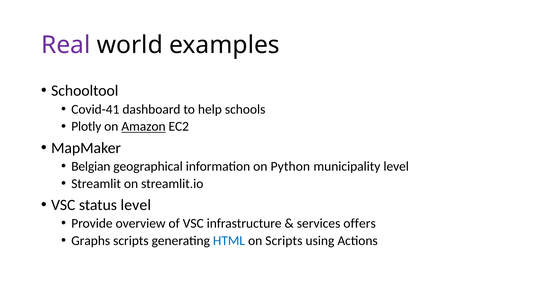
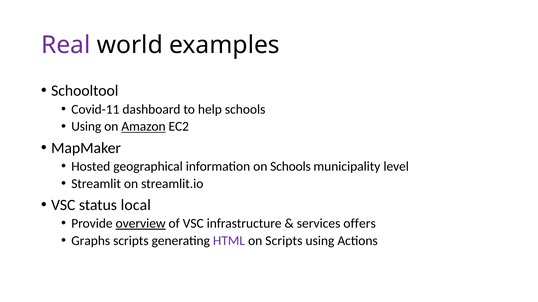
Covid-41: Covid-41 -> Covid-11 (95, 110)
Plotly: Plotly -> Using (86, 127)
Belgian: Belgian -> Hosted (91, 167)
on Python: Python -> Schools (290, 167)
status level: level -> local (136, 205)
overview underline: none -> present (141, 224)
HTML colour: blue -> purple (229, 241)
